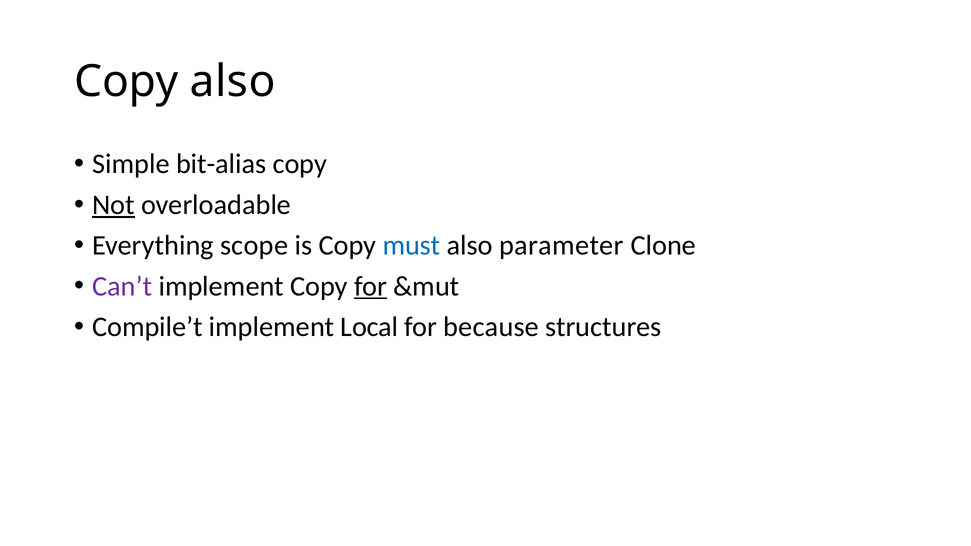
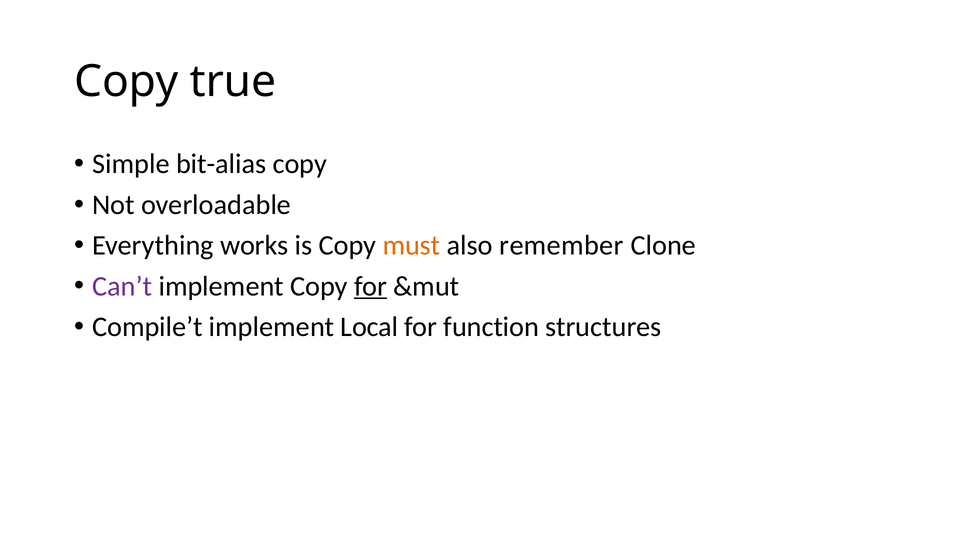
Copy also: also -> true (233, 82)
Not underline: present -> none (114, 205)
scope: scope -> works (254, 246)
must colour: blue -> orange (411, 246)
parameter: parameter -> remember (561, 246)
because: because -> function (491, 327)
